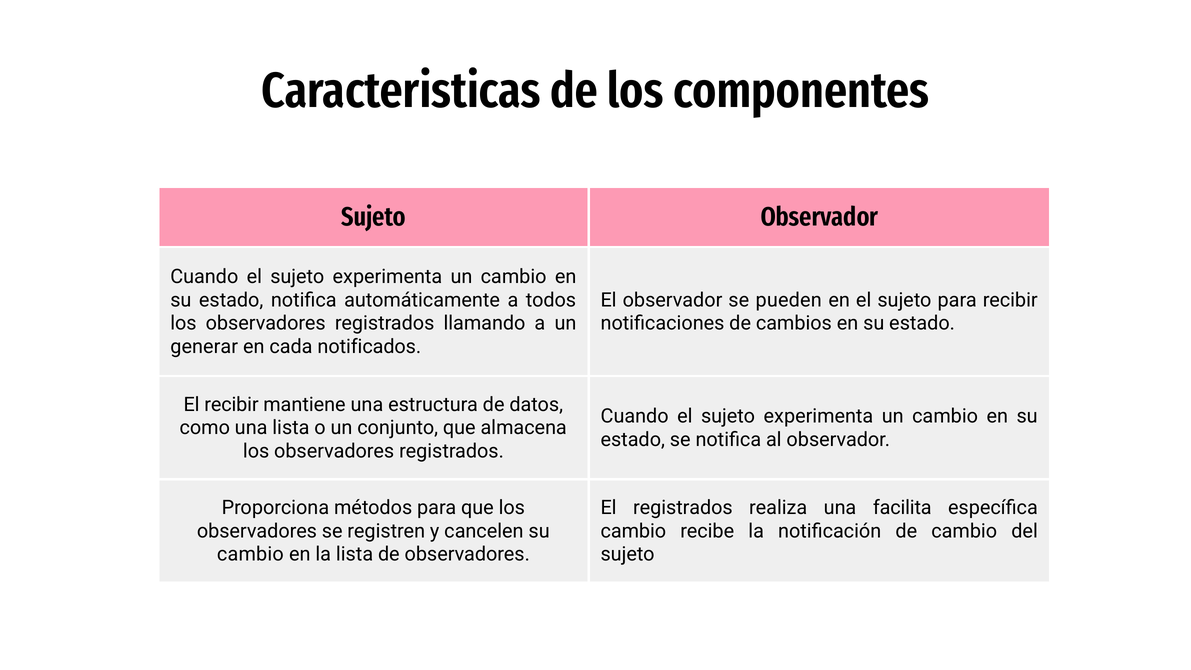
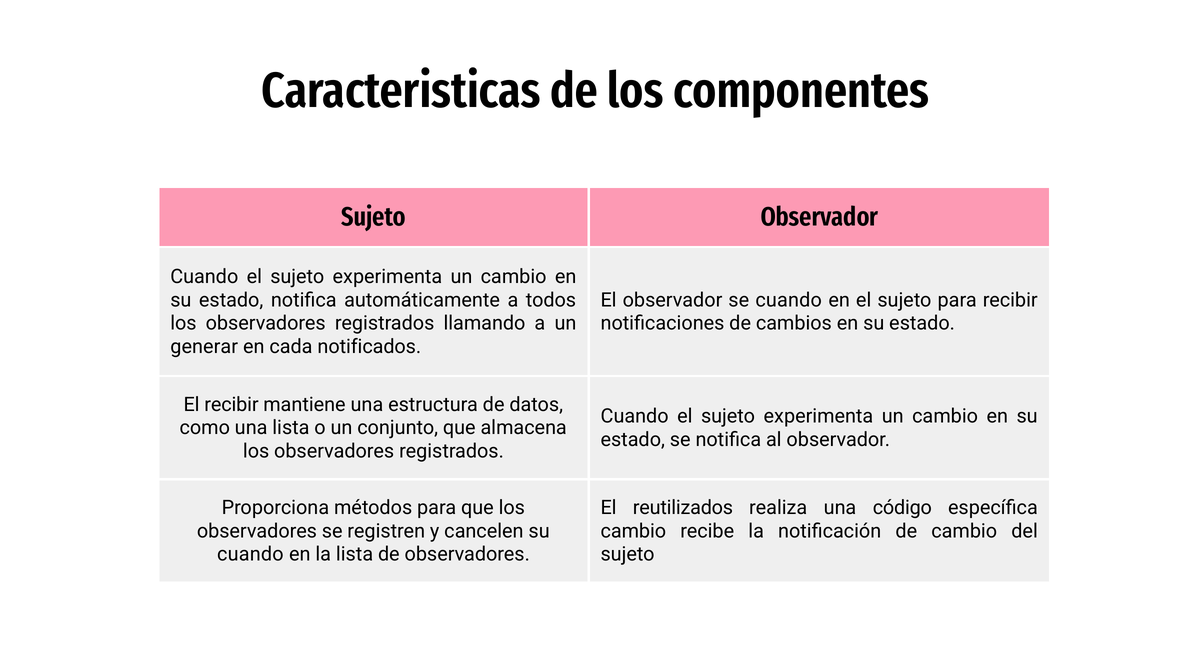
se pueden: pueden -> cuando (789, 300)
El registrados: registrados -> reutilizados (683, 508)
facilita: facilita -> código (902, 508)
cambio: cambio -> cuando (250, 554)
